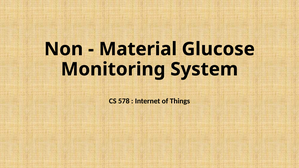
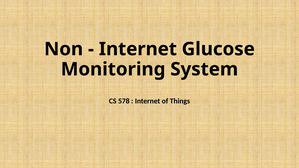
Material: Material -> Internet (138, 49)
